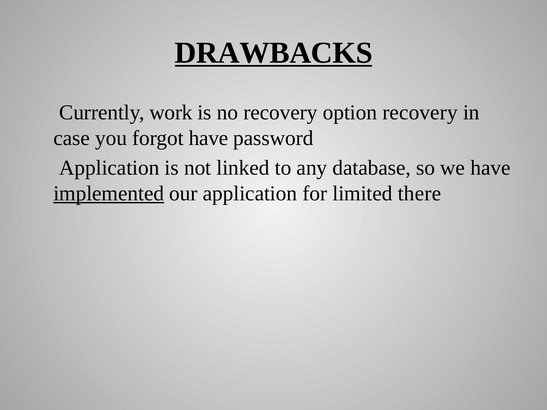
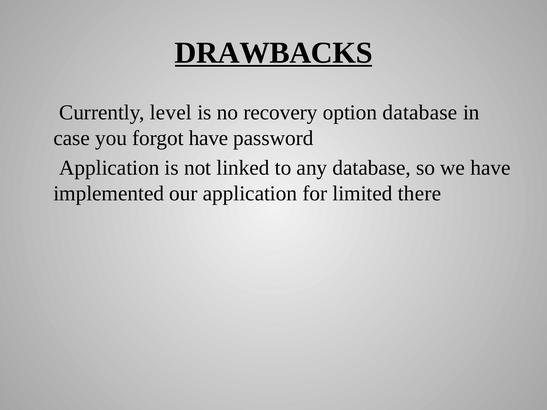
work: work -> level (171, 113)
option recovery: recovery -> database (420, 113)
implemented underline: present -> none (109, 194)
